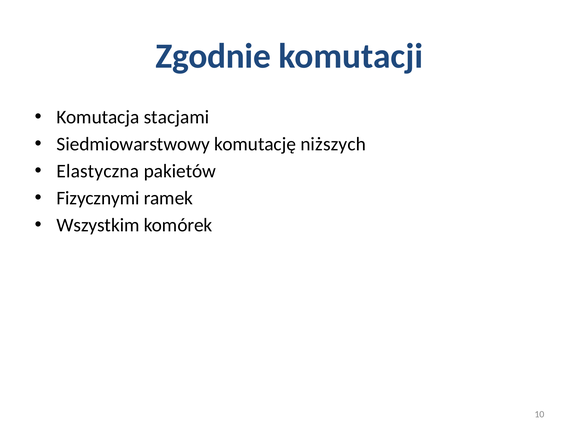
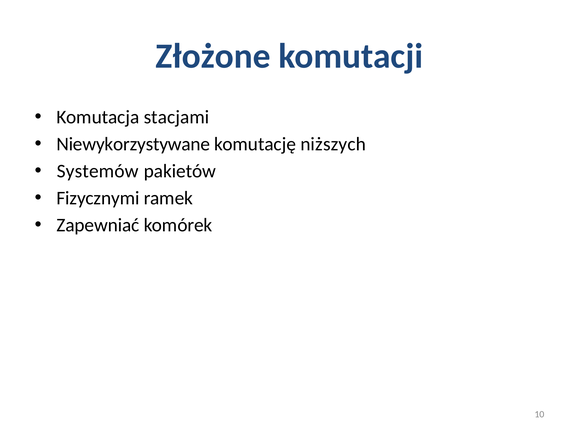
Zgodnie: Zgodnie -> Złożone (213, 56)
Siedmiowarstwowy: Siedmiowarstwowy -> Niewykorzystywane (133, 144)
Elastyczna: Elastyczna -> Systemów (98, 171)
Wszystkim: Wszystkim -> Zapewniać (98, 225)
